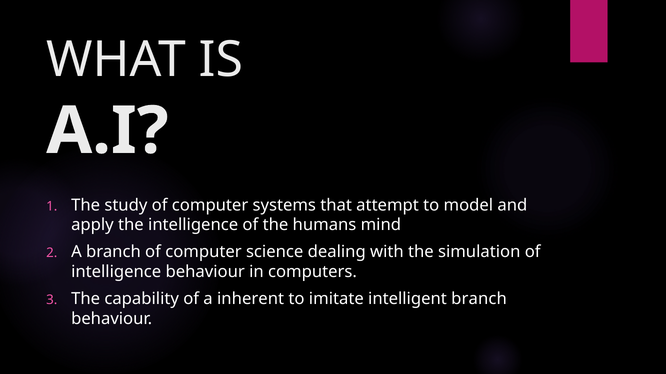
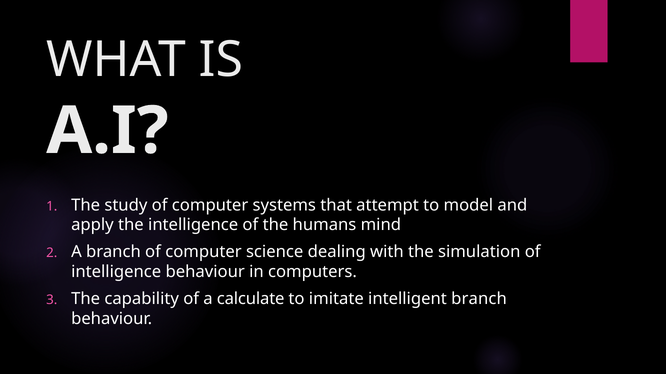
inherent: inherent -> calculate (251, 299)
